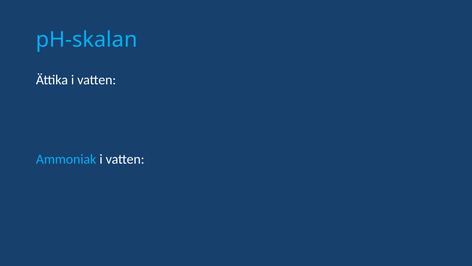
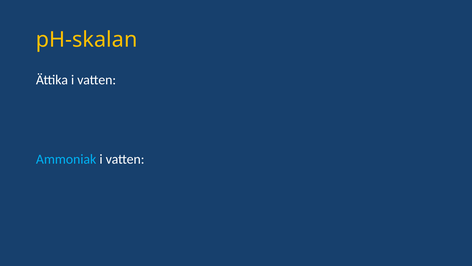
pH-skalan colour: light blue -> yellow (87, 40)
